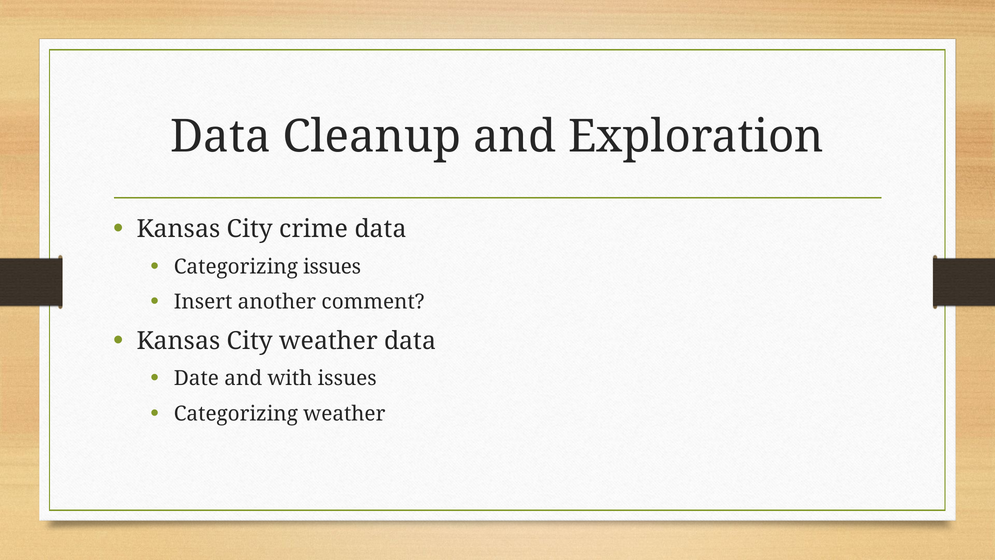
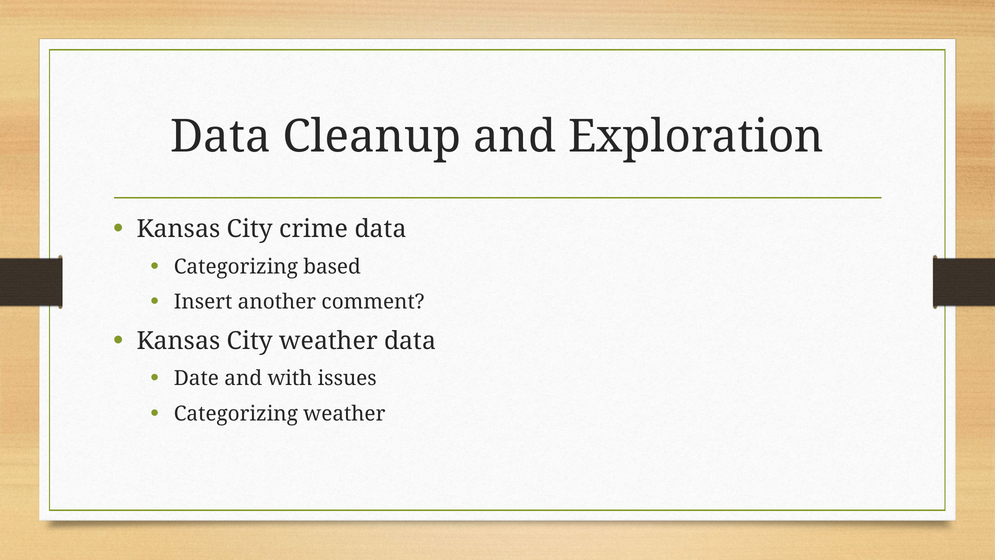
Categorizing issues: issues -> based (332, 267)
